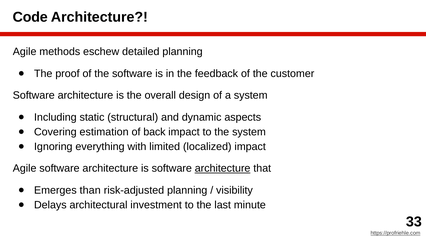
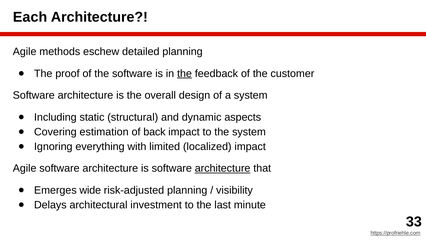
Code: Code -> Each (30, 17)
the underline: none -> present (185, 73)
than: than -> wide (90, 190)
